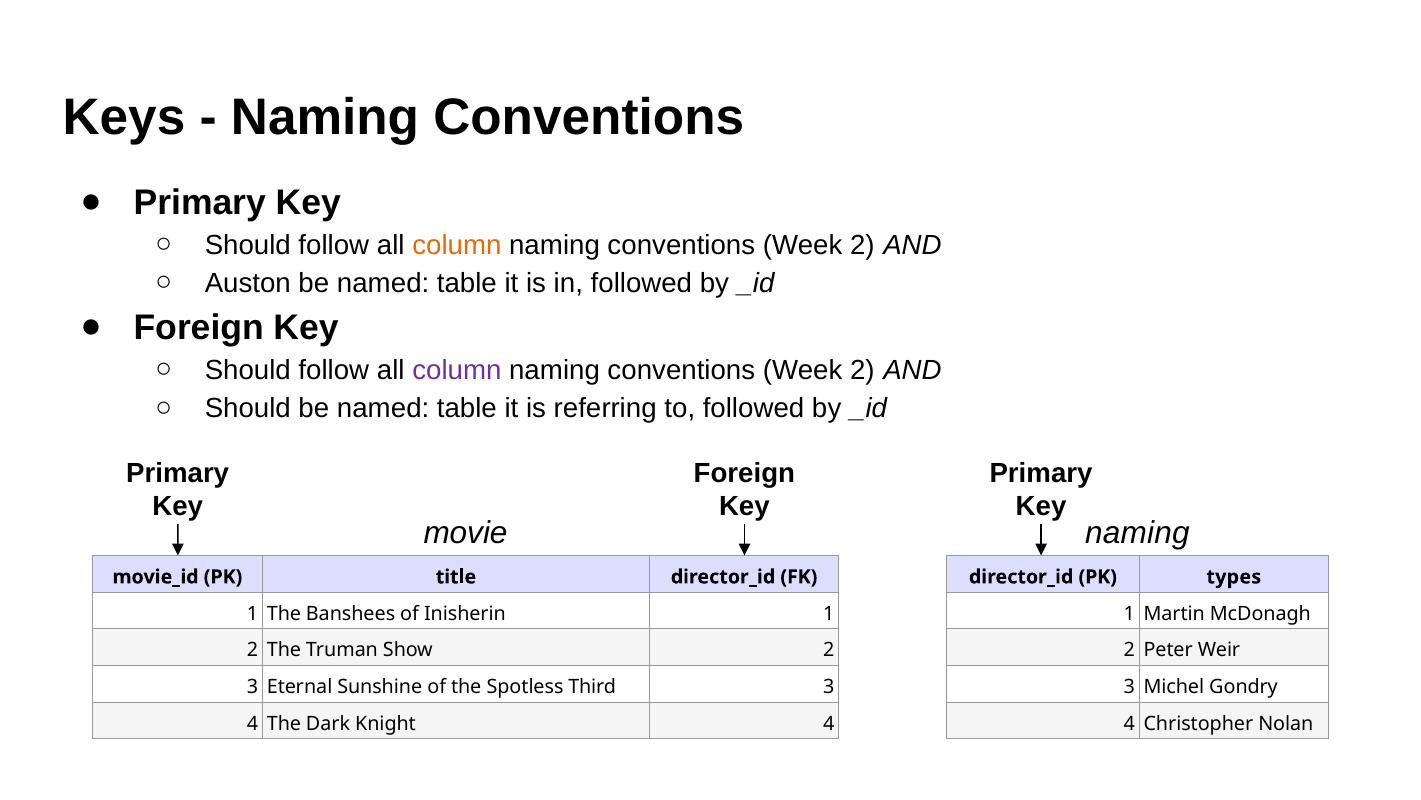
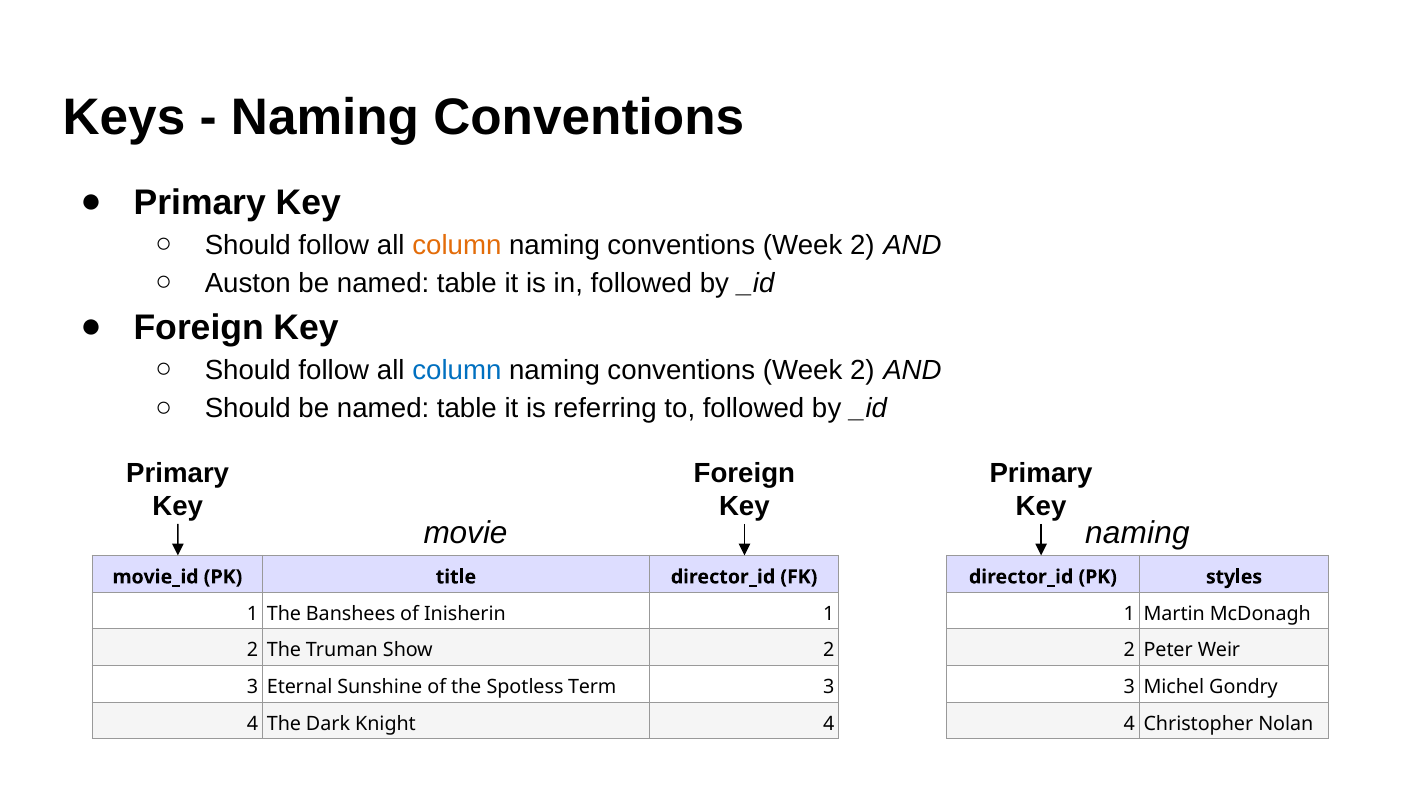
column colour: purple -> blue (457, 370)
types: types -> styles (1234, 576)
Third: Third -> Term (592, 686)
